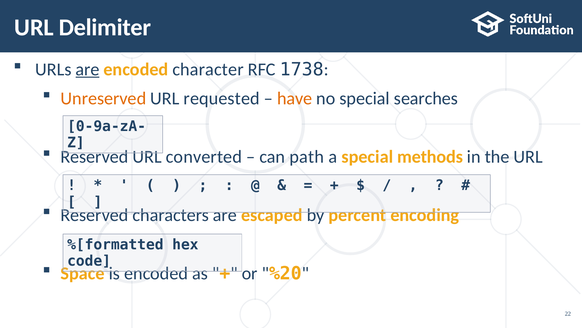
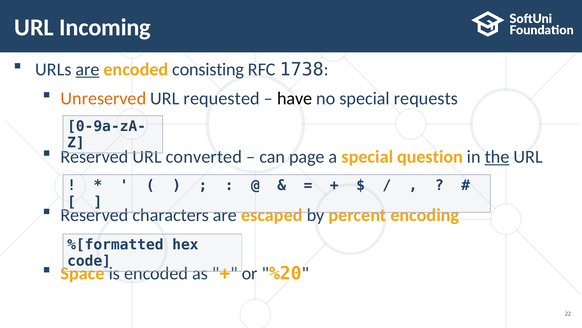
Delimiter: Delimiter -> Incoming (105, 28)
character: character -> consisting (208, 69)
have colour: orange -> black (295, 98)
searches: searches -> requests (426, 98)
path: path -> page (307, 157)
methods: methods -> question (430, 157)
the underline: none -> present (497, 157)
